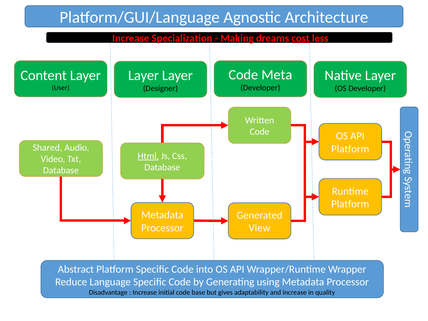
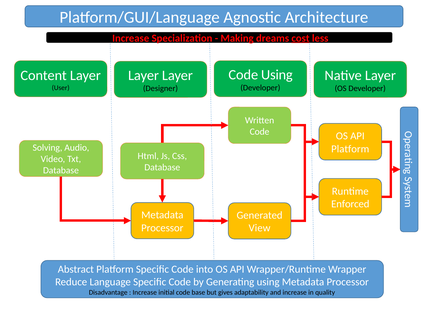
Code Meta: Meta -> Using (277, 75)
Shared: Shared -> Solving (47, 148)
Html underline: present -> none (148, 156)
Platform: Platform -> Enforced (350, 204)
